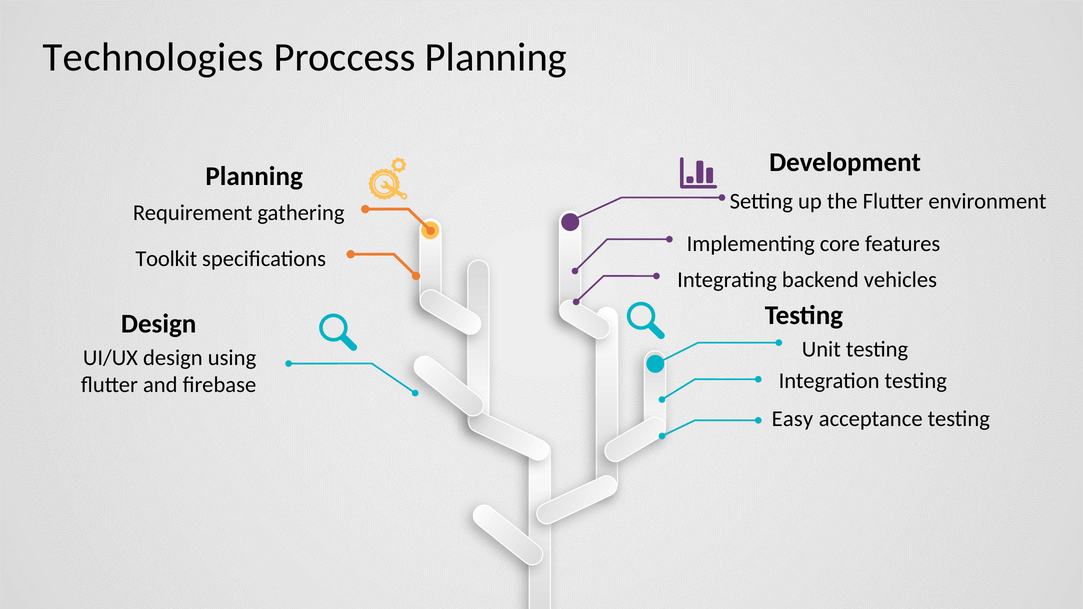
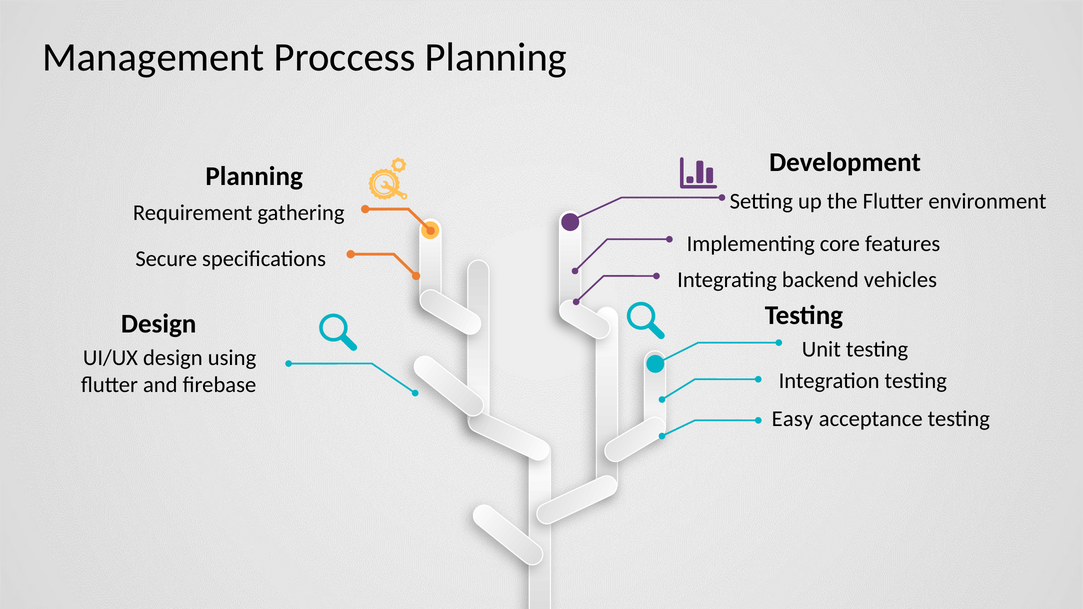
Technologies: Technologies -> Management (153, 57)
Toolkit: Toolkit -> Secure (166, 259)
